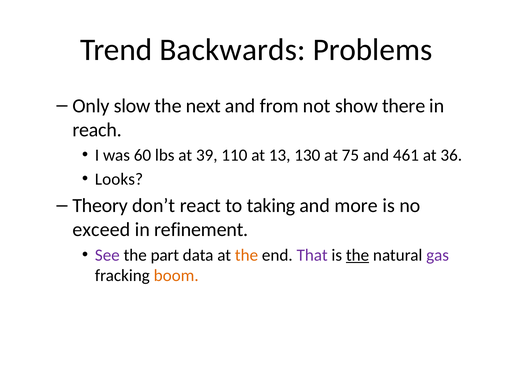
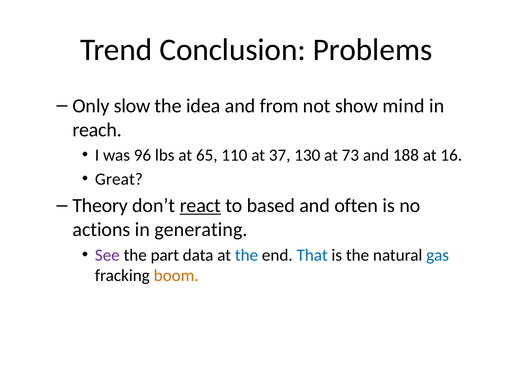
Backwards: Backwards -> Conclusion (233, 50)
next: next -> idea (203, 106)
there: there -> mind (404, 106)
60: 60 -> 96 (142, 155)
39: 39 -> 65 (207, 155)
13: 13 -> 37 (280, 155)
75: 75 -> 73 (350, 155)
461: 461 -> 188 (406, 155)
36: 36 -> 16 (451, 155)
Looks: Looks -> Great (119, 179)
react underline: none -> present (200, 205)
taking: taking -> based (271, 205)
more: more -> often (356, 205)
exceed: exceed -> actions (101, 229)
refinement: refinement -> generating (201, 229)
the colour: orange -> blue (246, 255)
That colour: purple -> blue (312, 255)
the underline: present -> none (358, 255)
gas colour: purple -> blue (438, 255)
